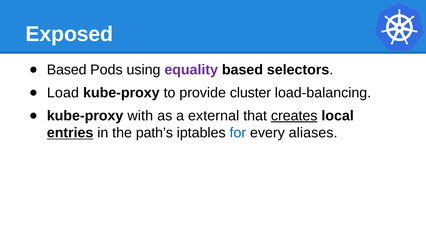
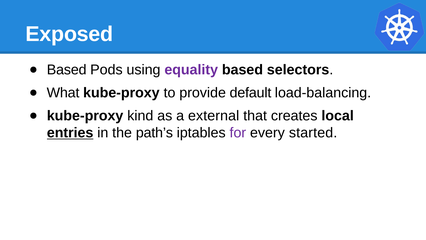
Load: Load -> What (63, 93)
cluster: cluster -> default (250, 93)
with: with -> kind (140, 116)
creates underline: present -> none (294, 116)
for colour: blue -> purple (238, 133)
aliases: aliases -> started (313, 133)
